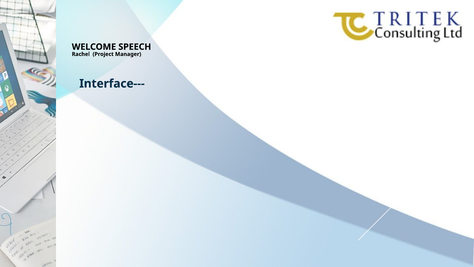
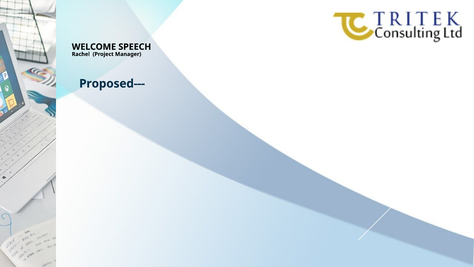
Interface---: Interface--- -> Proposed--- (112, 84)
